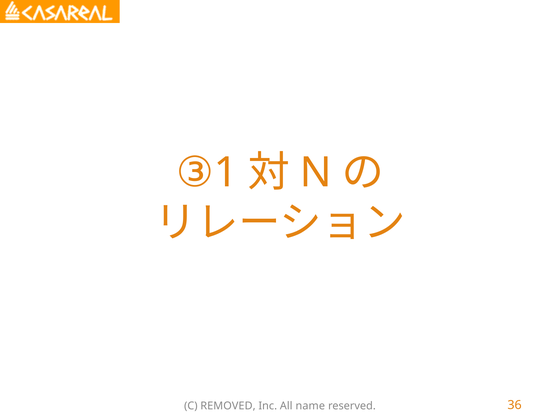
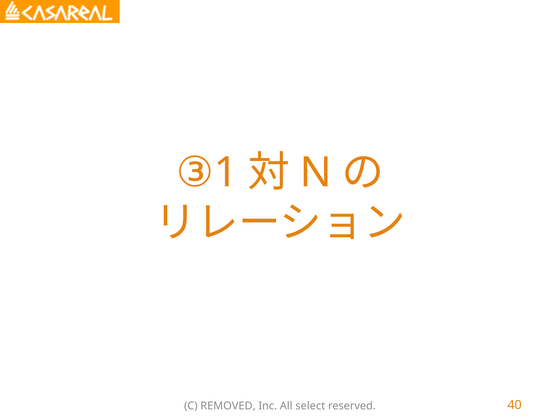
name: name -> select (310, 406)
36: 36 -> 40 (515, 405)
